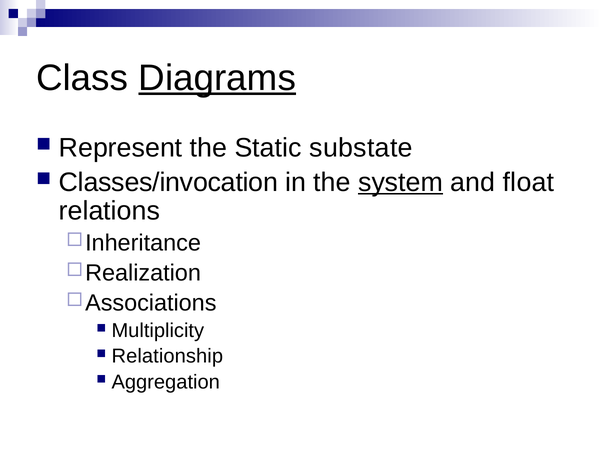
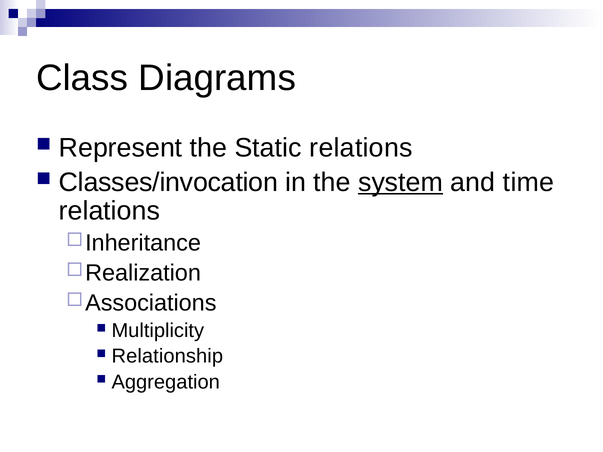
Diagrams underline: present -> none (217, 78)
Static substate: substate -> relations (361, 148)
float: float -> time (529, 182)
